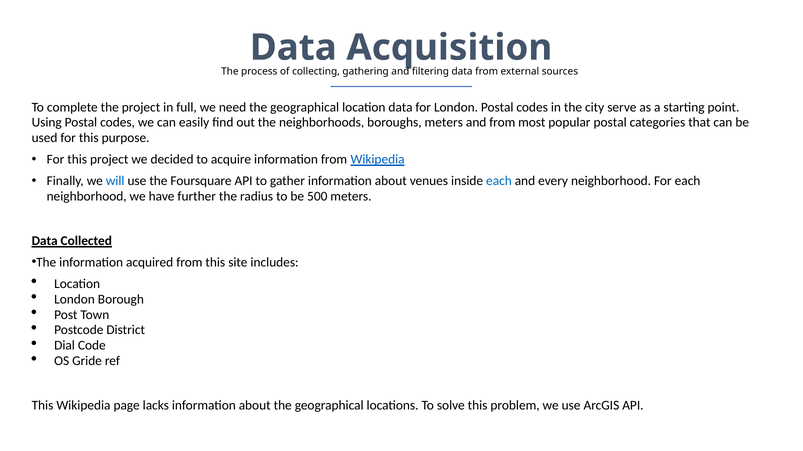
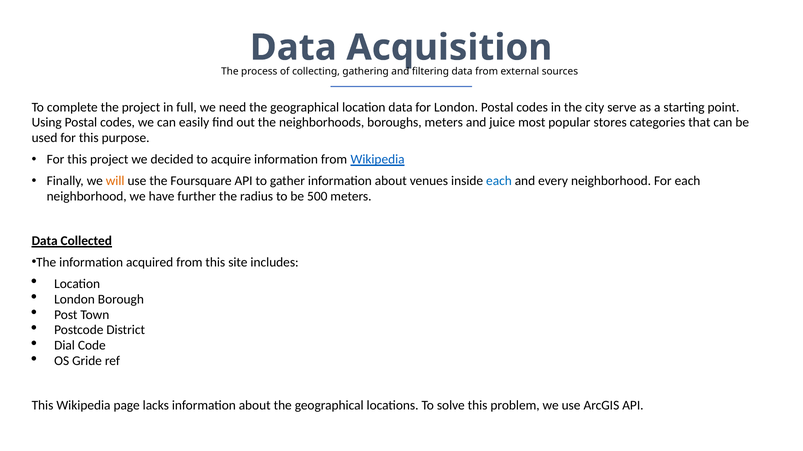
and from: from -> juice (502, 123)
popular postal: postal -> stores (610, 123)
will colour: blue -> orange (115, 181)
